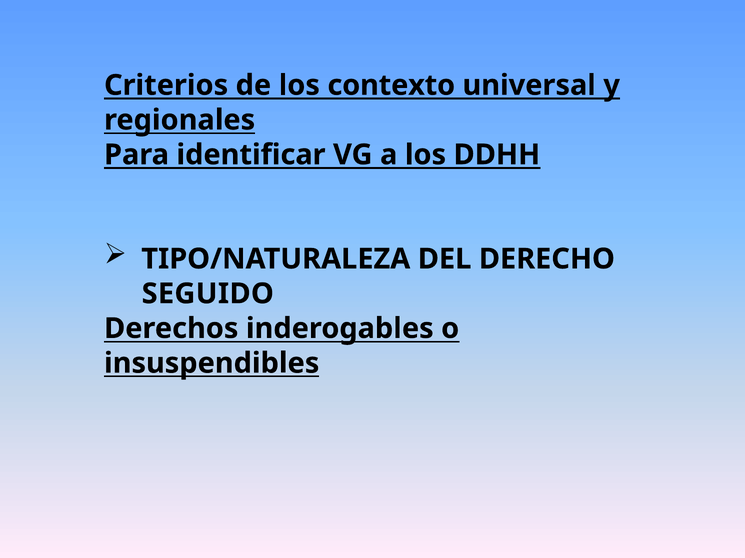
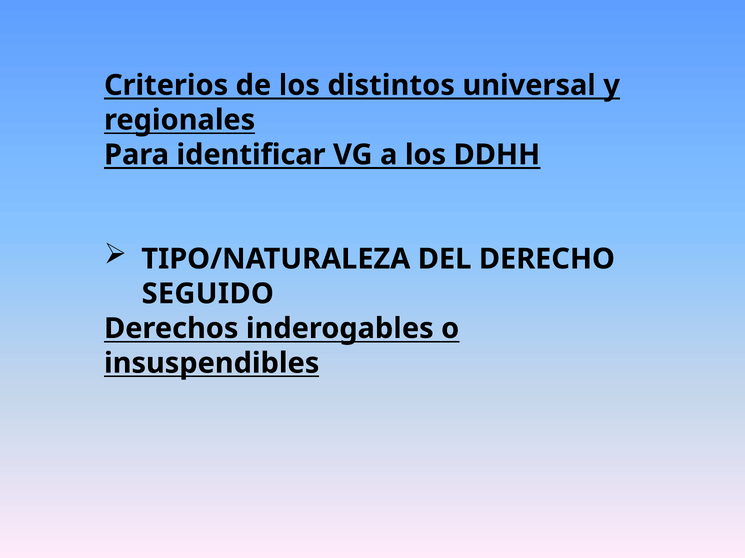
contexto: contexto -> distintos (391, 85)
